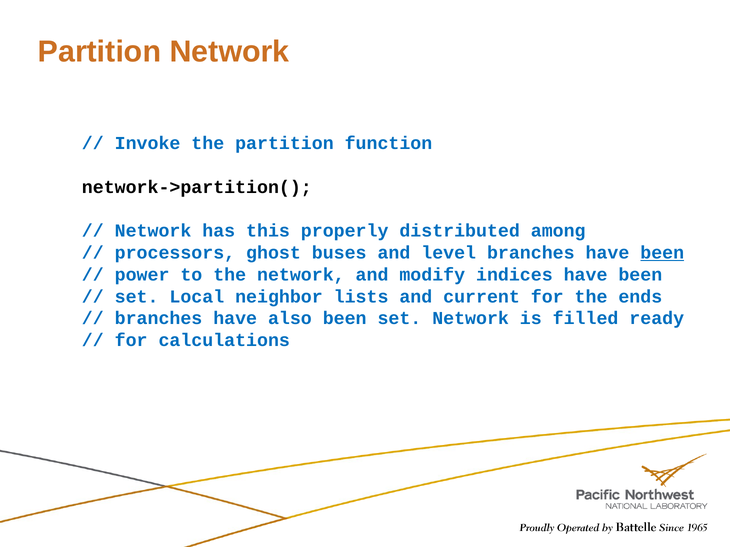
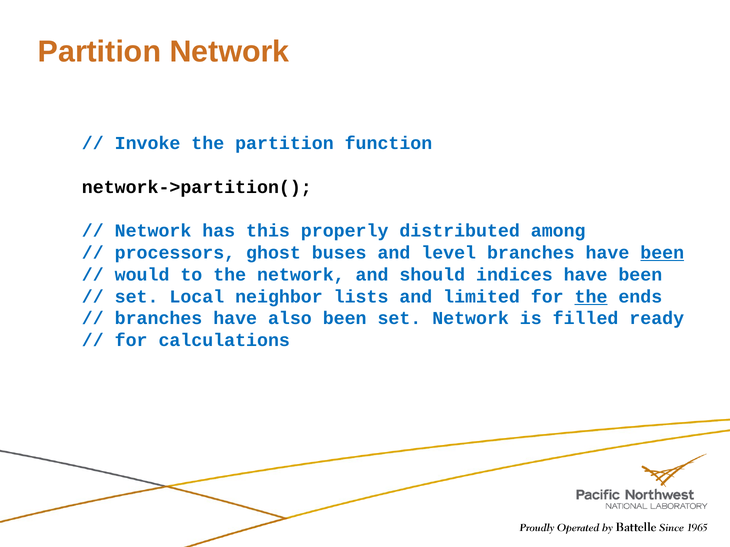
power: power -> would (142, 275)
modify: modify -> should (432, 275)
current: current -> limited (482, 297)
the underline: none -> present (591, 297)
